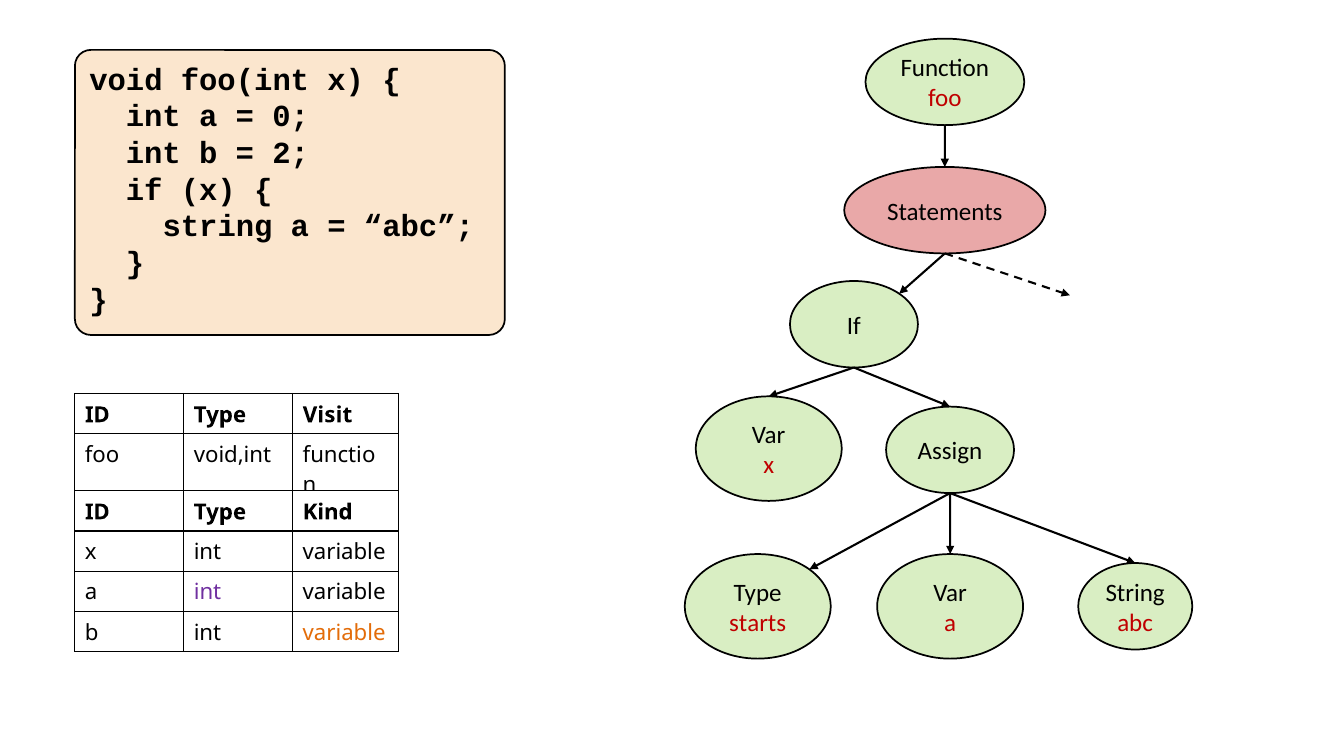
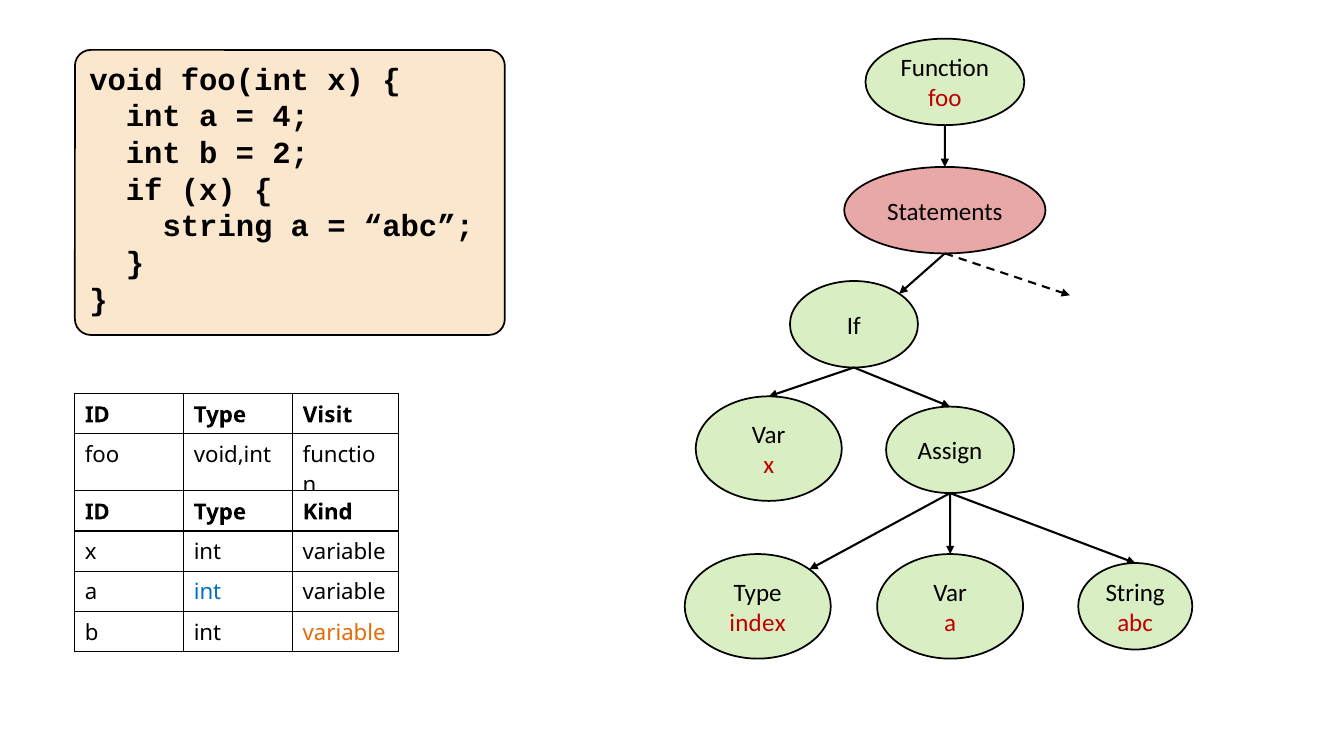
0: 0 -> 4 (291, 117)
int colour: purple -> blue (208, 593)
starts: starts -> index (758, 623)
